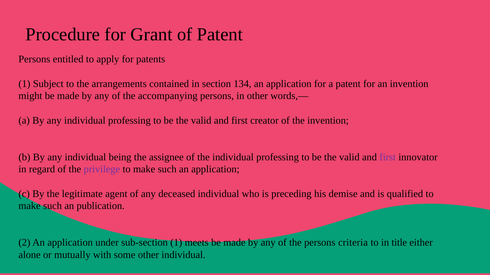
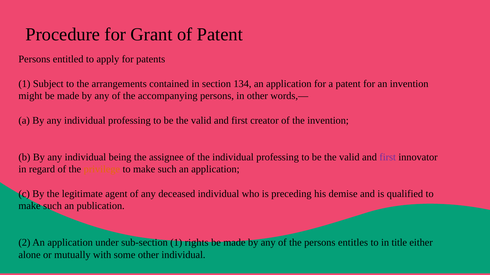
privilege colour: purple -> orange (102, 170)
meets: meets -> rights (197, 243)
criteria: criteria -> entitles (353, 243)
